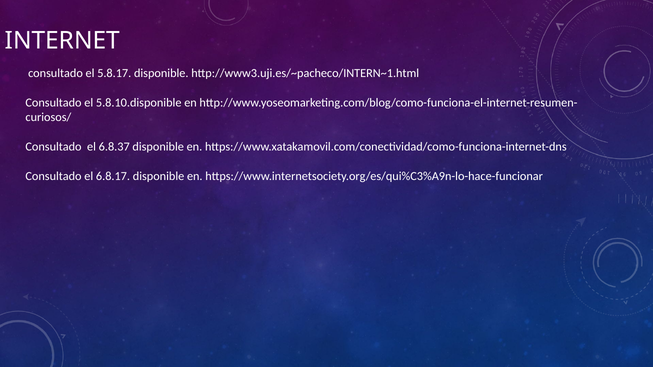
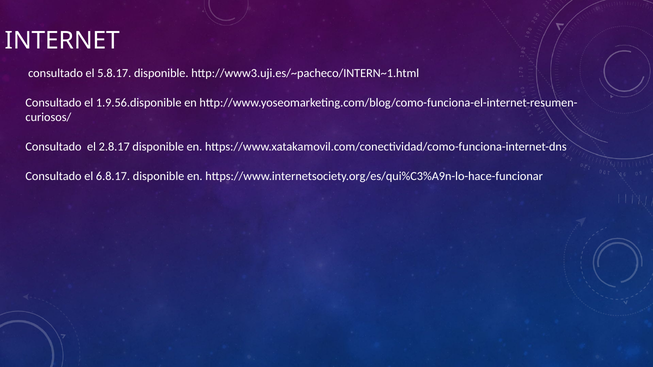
5.8.10.disponible: 5.8.10.disponible -> 1.9.56.disponible (139, 103)
6.8.37: 6.8.37 -> 2.8.17 (114, 147)
